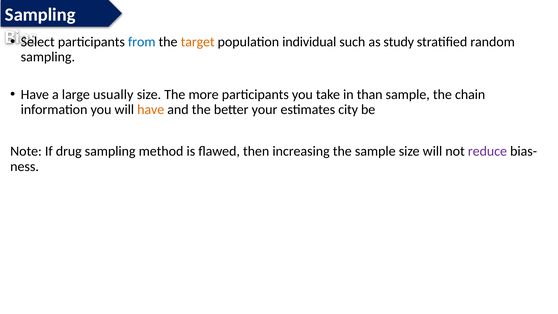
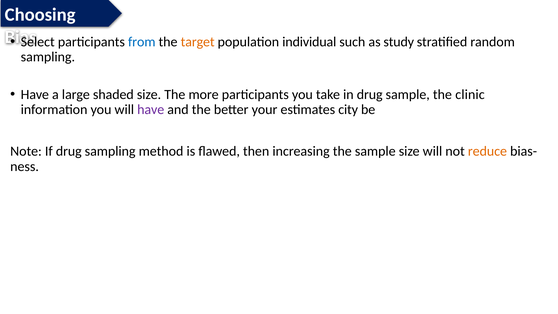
Sampling: Sampling -> Choosing (40, 15)
usually: usually -> shaded (113, 94)
in than: than -> drug (370, 94)
chain: chain -> clinic (470, 94)
have colour: orange -> purple (151, 110)
reduce colour: purple -> orange (487, 151)
